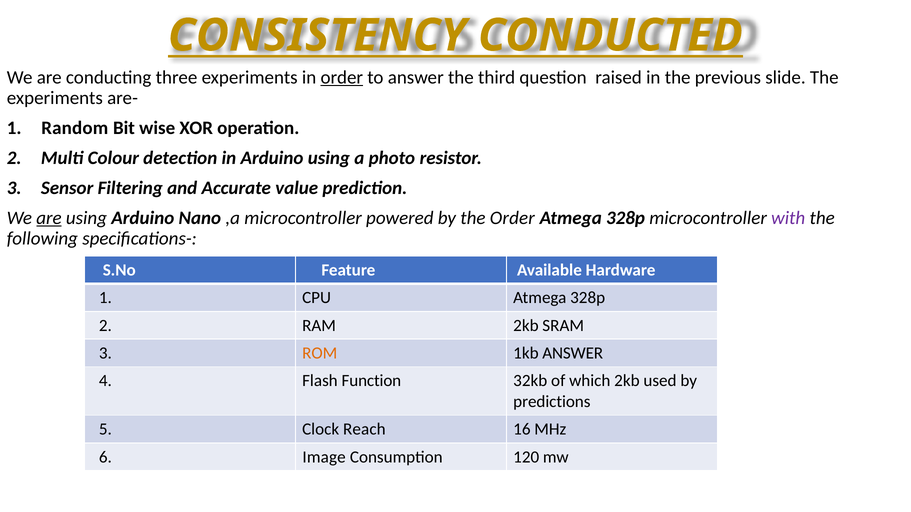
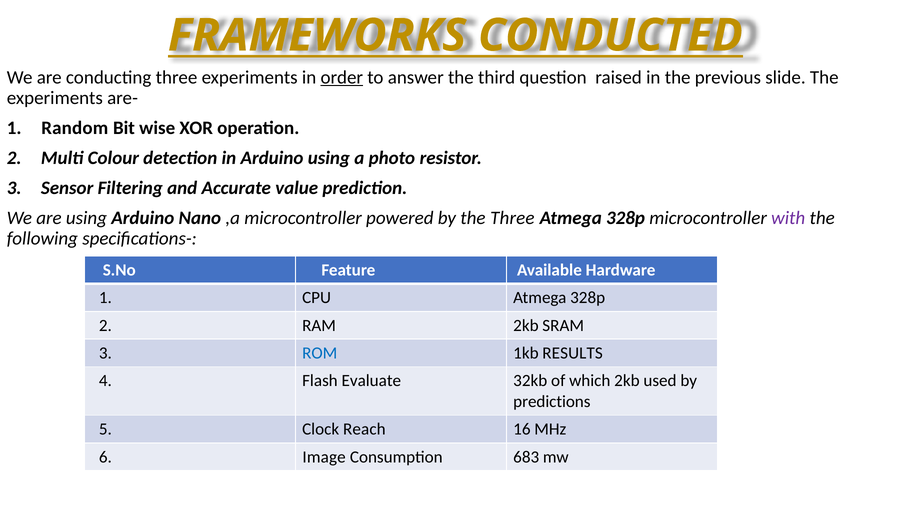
CONSISTENCY: CONSISTENCY -> FRAMEWORKS (317, 36)
are underline: present -> none (49, 218)
the Order: Order -> Three (512, 218)
ROM colour: orange -> blue (320, 353)
1kb ANSWER: ANSWER -> RESULTS (573, 353)
Function: Function -> Evaluate (371, 381)
120: 120 -> 683 (526, 457)
